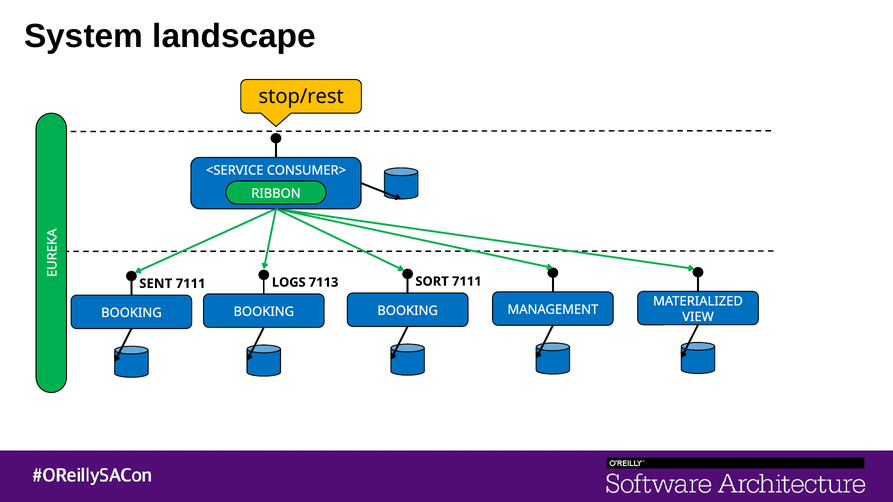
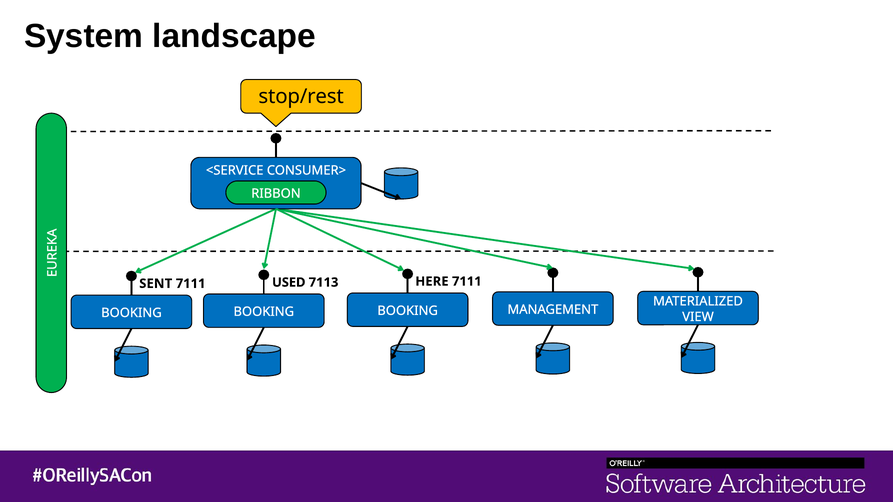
SORT: SORT -> HERE (432, 282)
LOGS: LOGS -> USED (289, 283)
